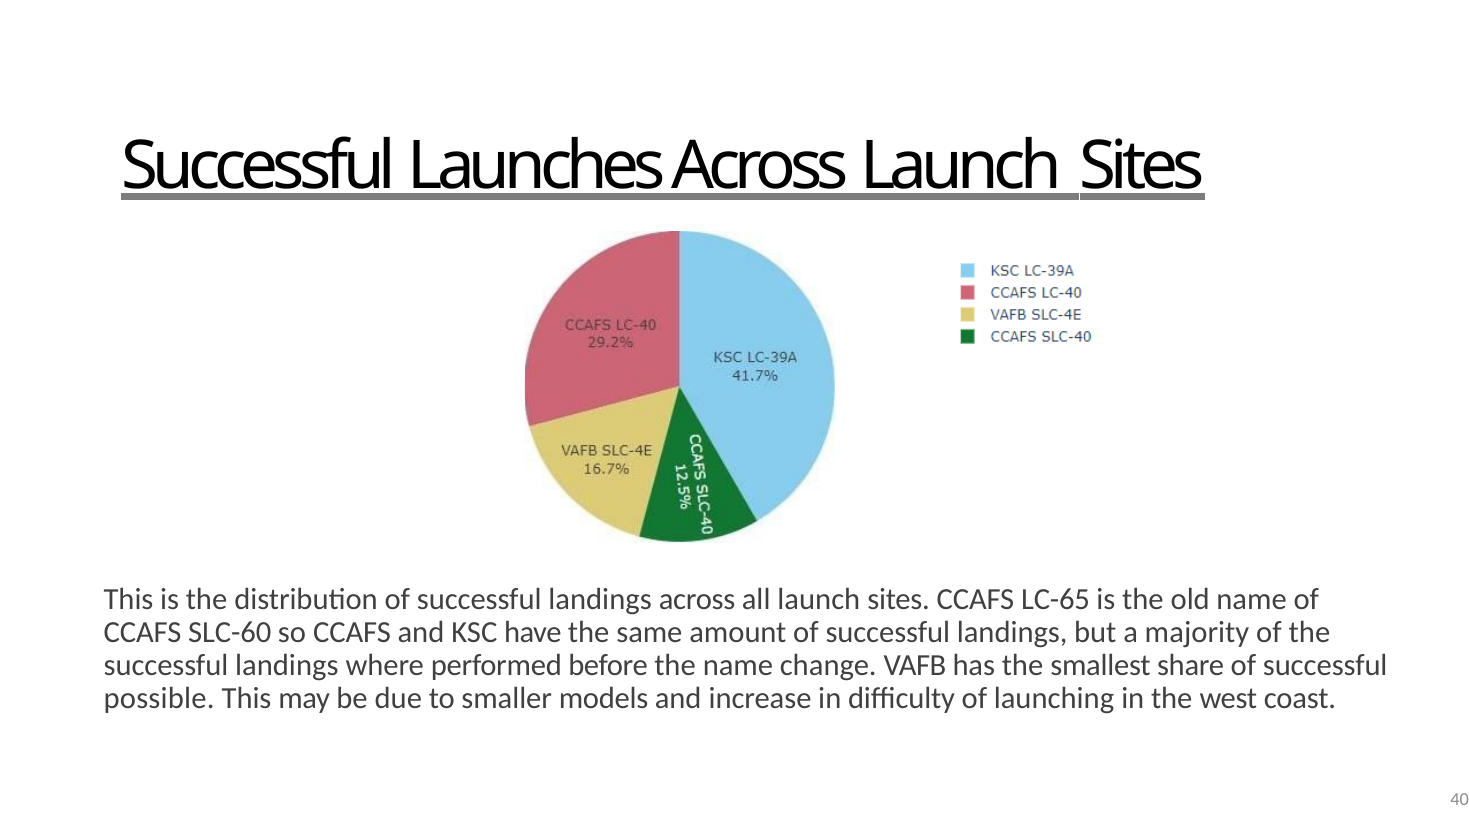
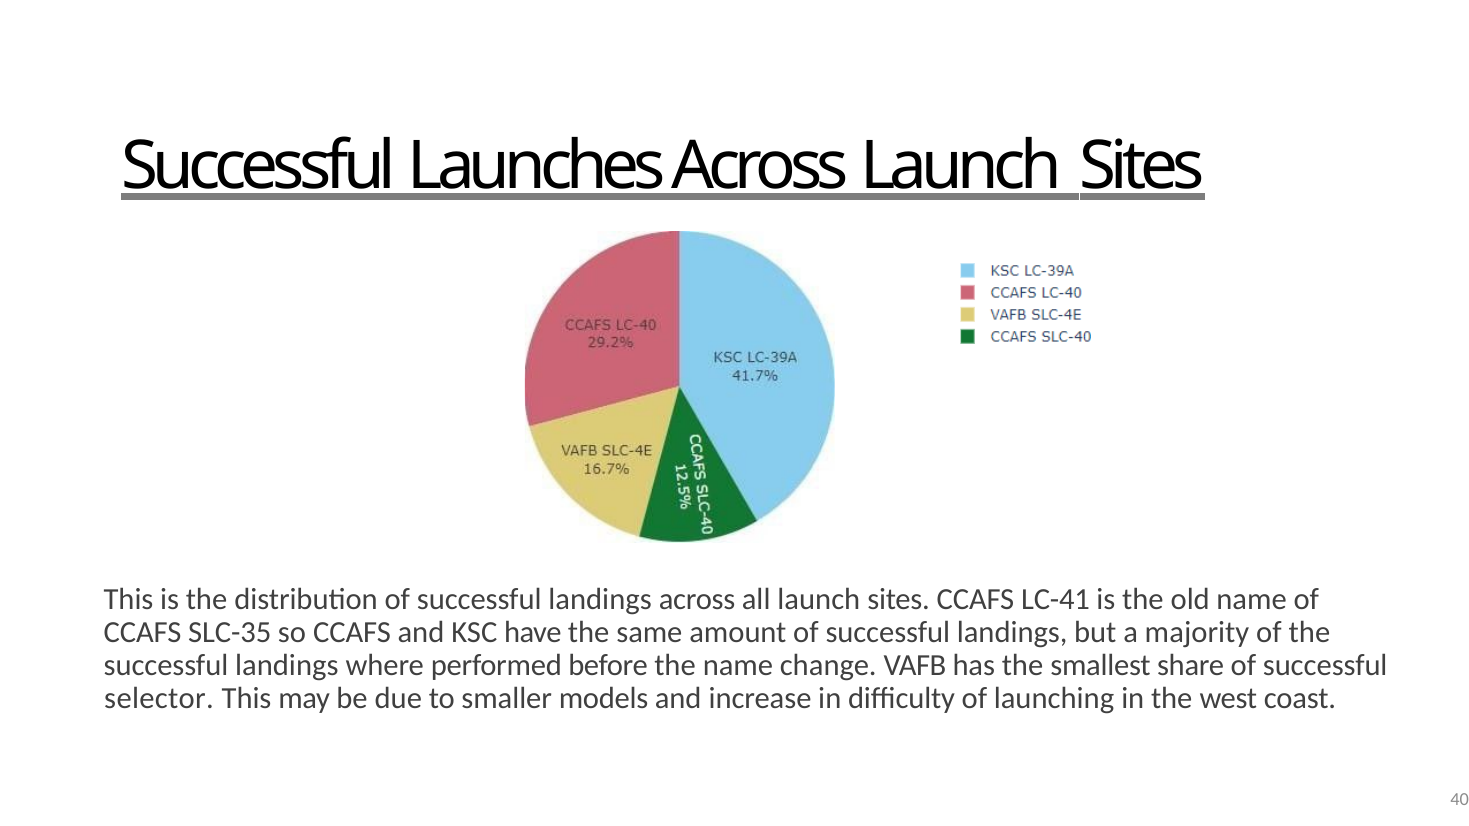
LC-65: LC-65 -> LC-41 (1056, 599)
SLC-60: SLC-60 -> SLC-35 (230, 632)
possible: possible -> selector (159, 699)
